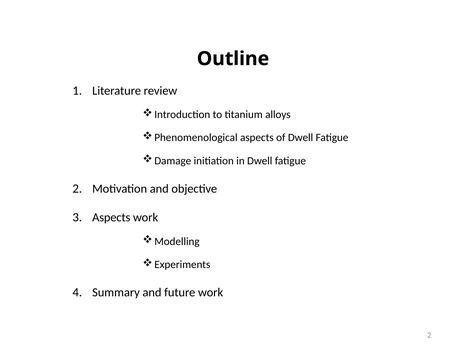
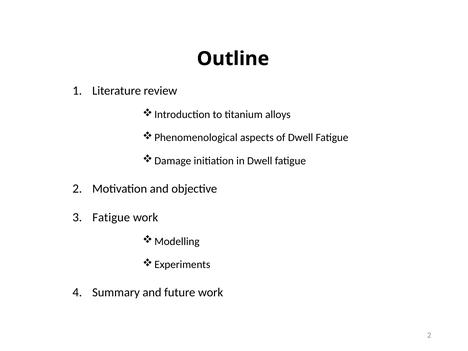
Aspects: Aspects -> Fatigue (111, 218)
